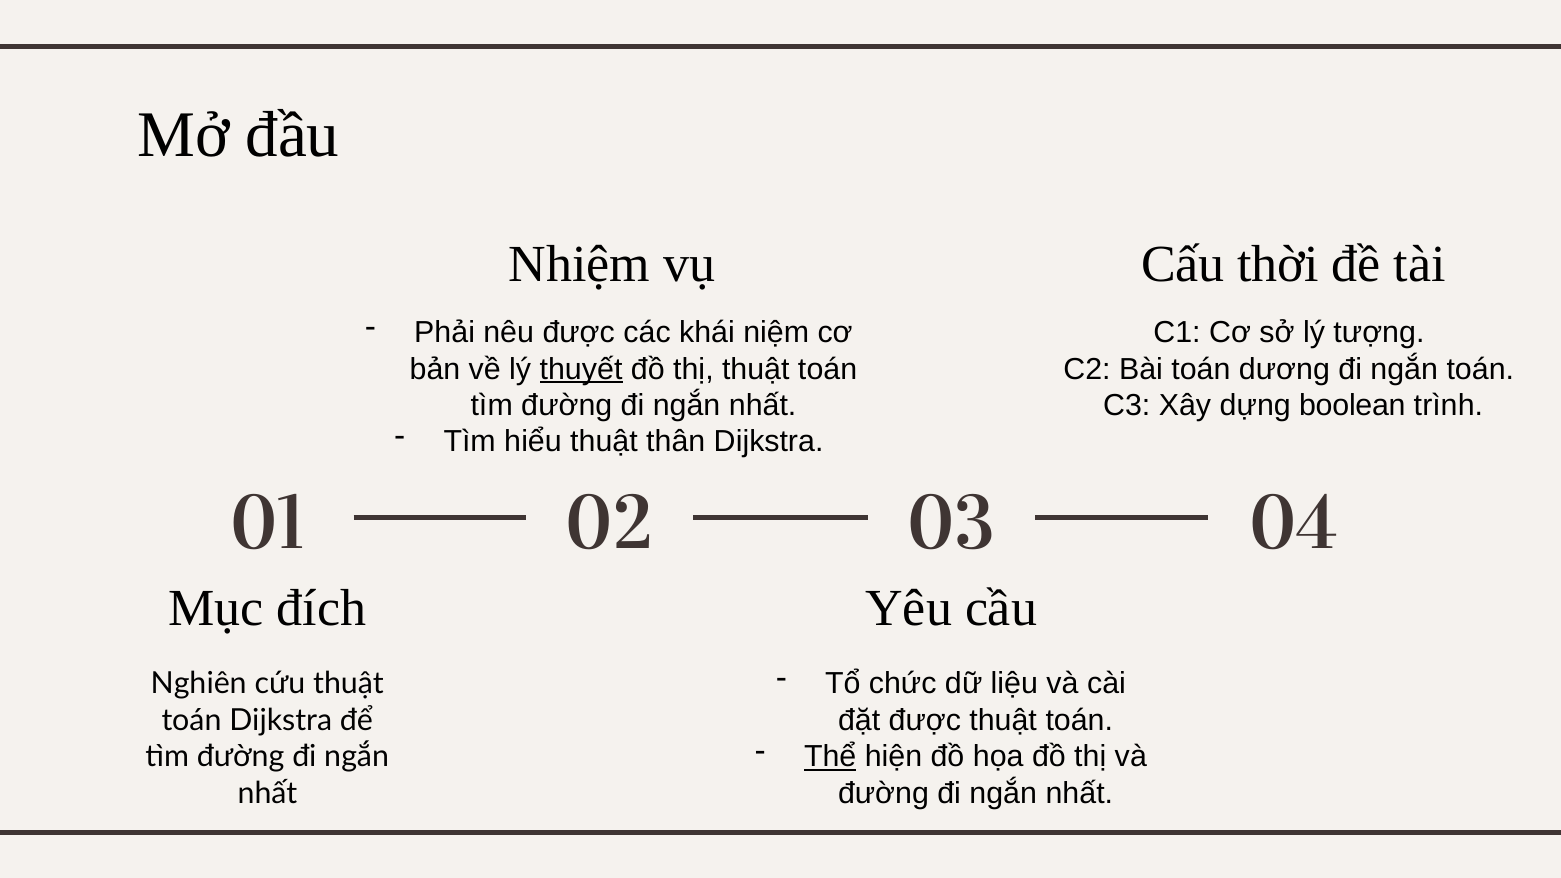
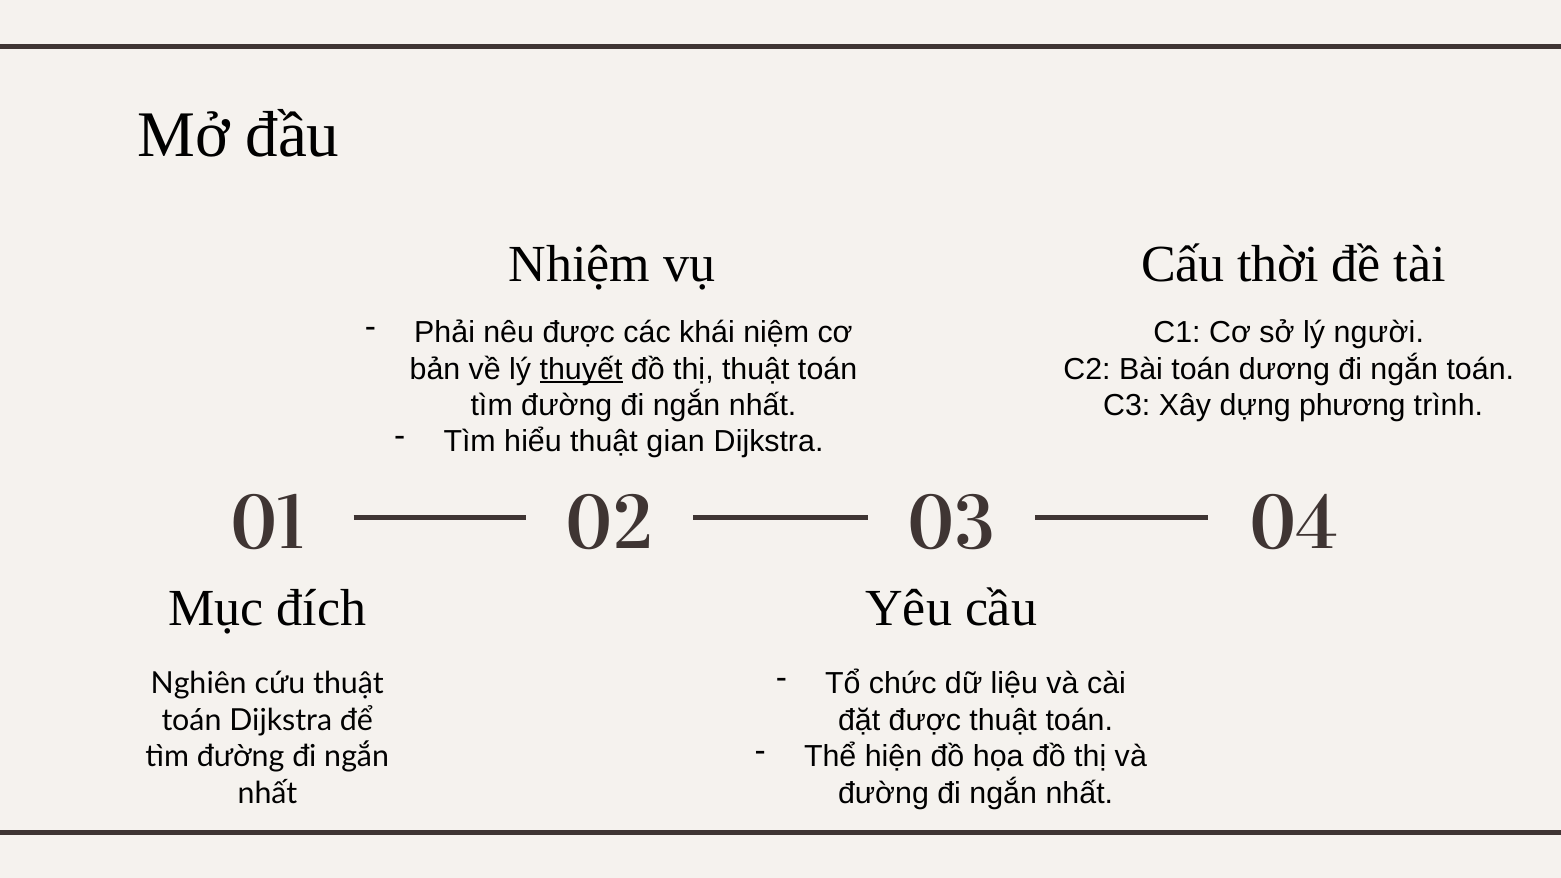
tượng: tượng -> người (1379, 333)
boolean: boolean -> phương (1352, 405)
thân: thân -> gian (676, 442)
Thể underline: present -> none (830, 757)
